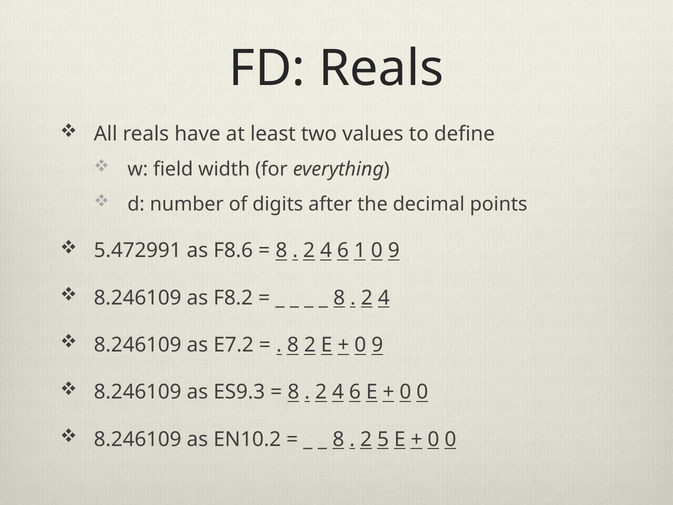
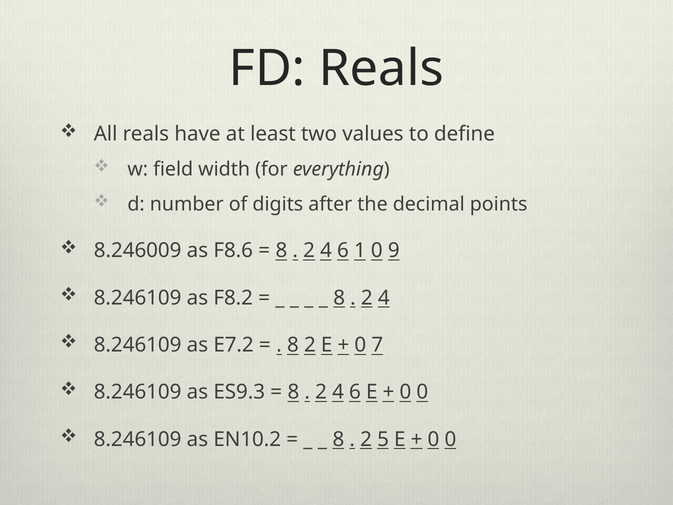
5.472991: 5.472991 -> 8.246009 (138, 251)
9: 9 -> 7 (377, 345)
